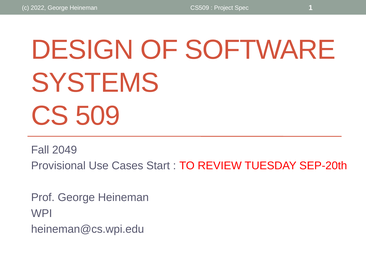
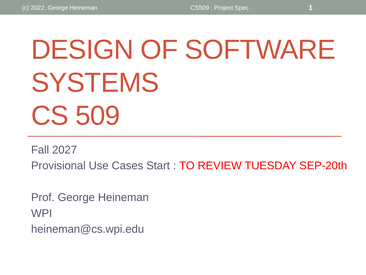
2049: 2049 -> 2027 (65, 150)
